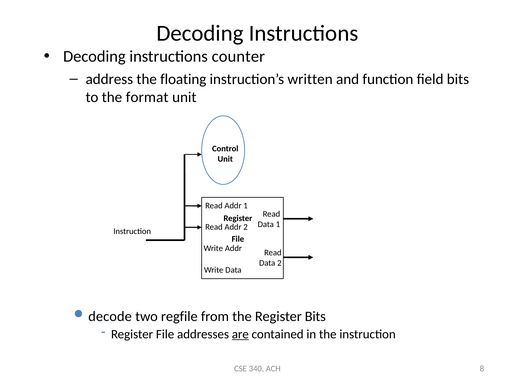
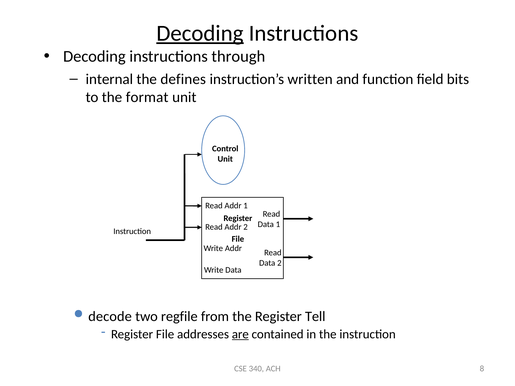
Decoding underline: none -> present (200, 33)
counter: counter -> through (238, 57)
address: address -> internal (109, 79)
floating: floating -> defines (183, 79)
Register Bits: Bits -> Tell (315, 317)
